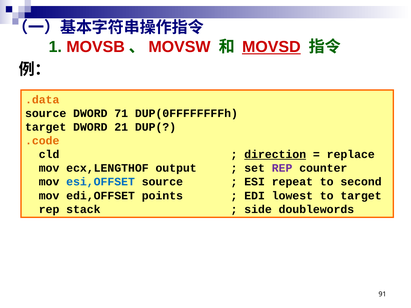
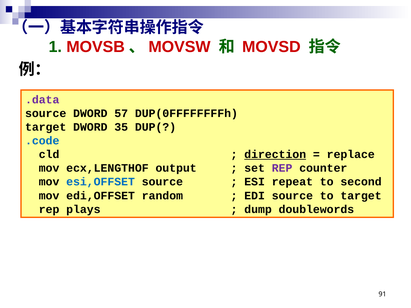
MOVSD underline: present -> none (271, 47)
.data colour: orange -> purple (42, 100)
71: 71 -> 57 (121, 113)
21: 21 -> 35 (121, 127)
.code colour: orange -> blue (42, 141)
points: points -> random (162, 196)
EDI lowest: lowest -> source (292, 196)
stack: stack -> plays (83, 209)
side: side -> dump (258, 209)
